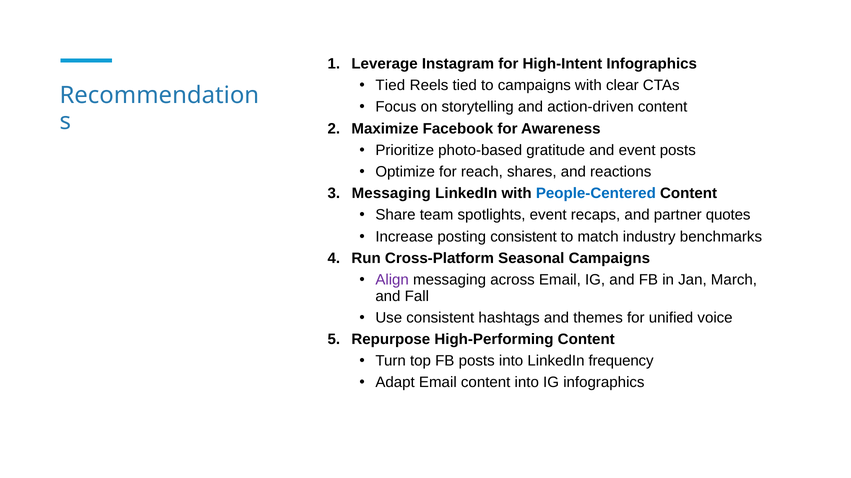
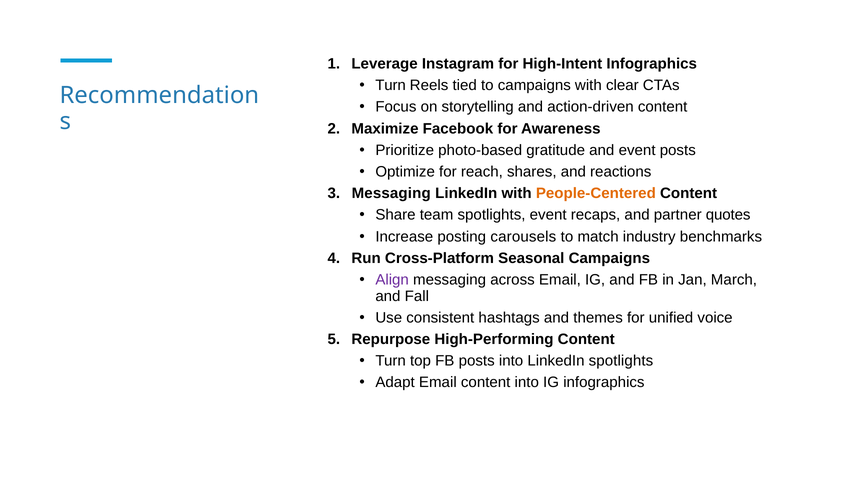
Tied: Tied -> Turn (391, 85)
People-Centered colour: blue -> orange (596, 194)
posting consistent: consistent -> carousels (523, 237)
LinkedIn frequency: frequency -> spotlights (621, 361)
